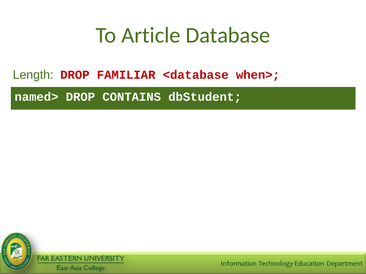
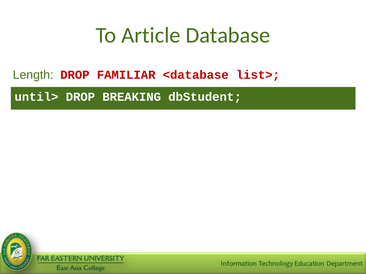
when>: when> -> list> (258, 75)
named>: named> -> until> (36, 97)
CONTAINS: CONTAINS -> BREAKING (132, 97)
